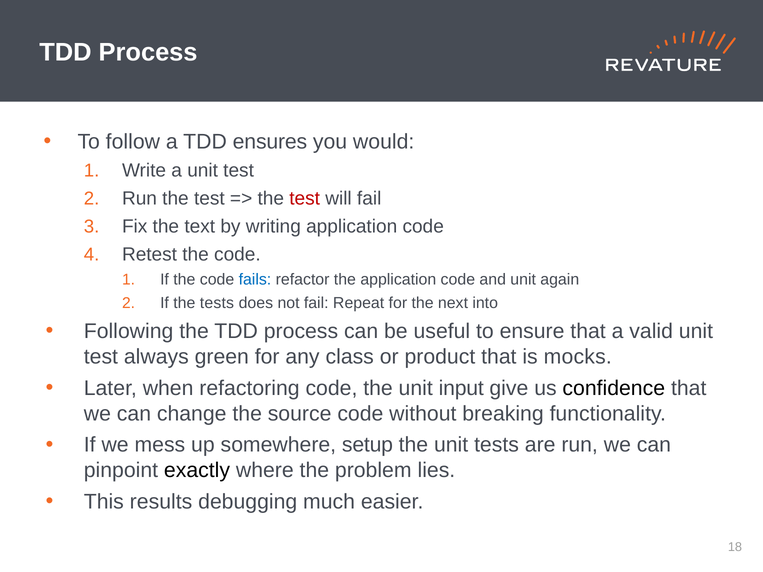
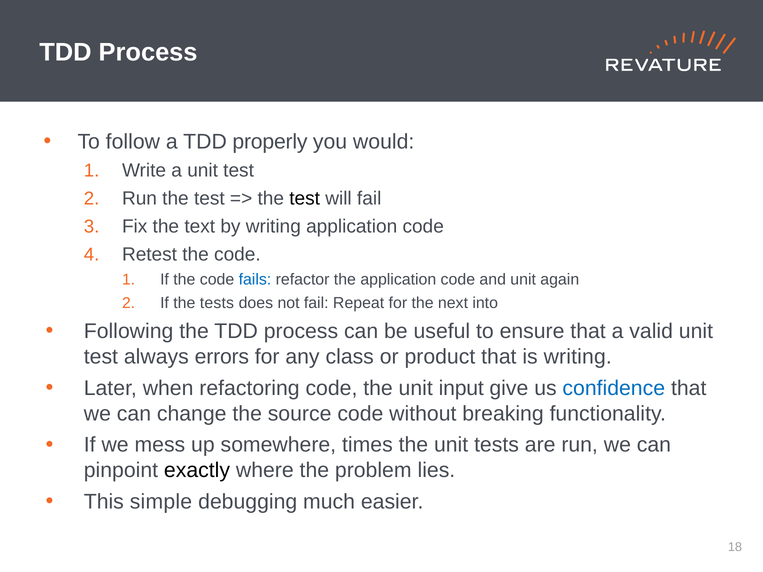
ensures: ensures -> properly (270, 142)
test colour: red -> black (305, 199)
green: green -> errors (222, 357)
is mocks: mocks -> writing (578, 357)
confidence colour: black -> blue (614, 388)
setup: setup -> times (367, 445)
results: results -> simple (161, 502)
